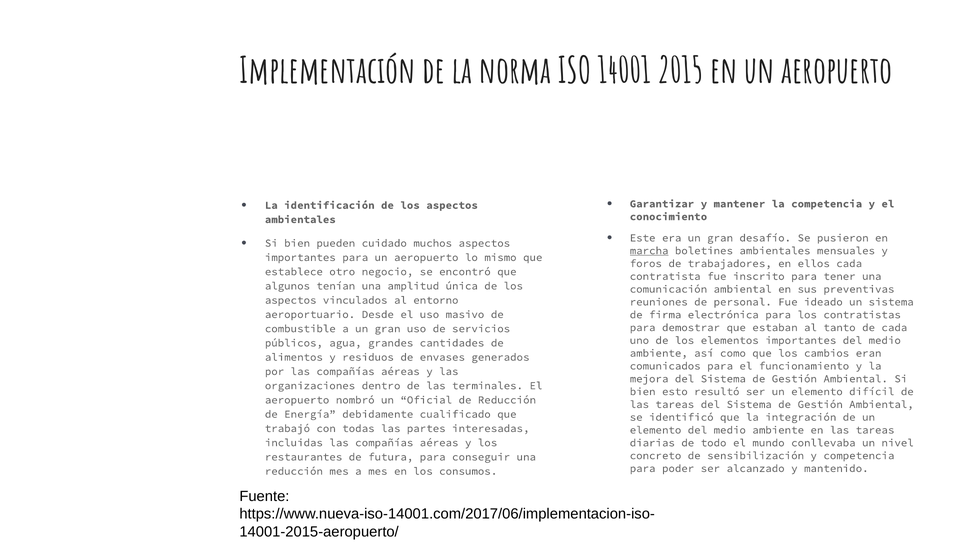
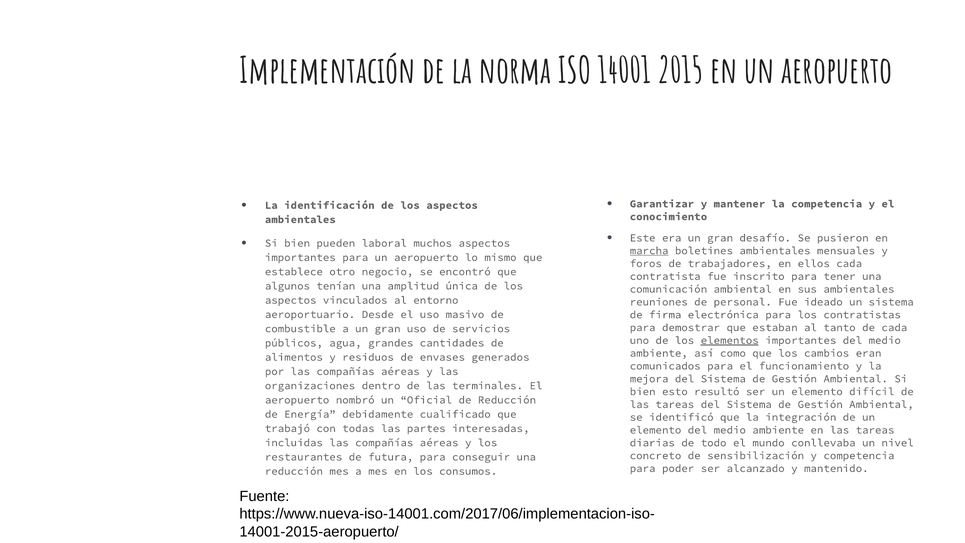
cuidado: cuidado -> laboral (384, 243)
sus preventivas: preventivas -> ambientales (859, 289)
elementos underline: none -> present (730, 340)
